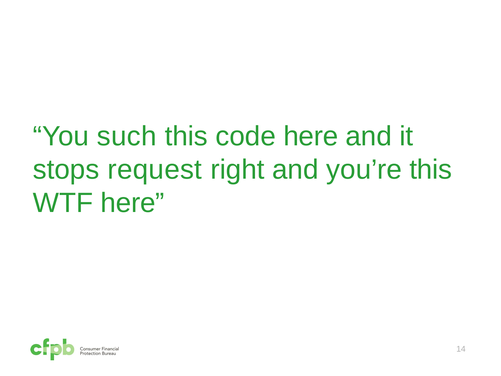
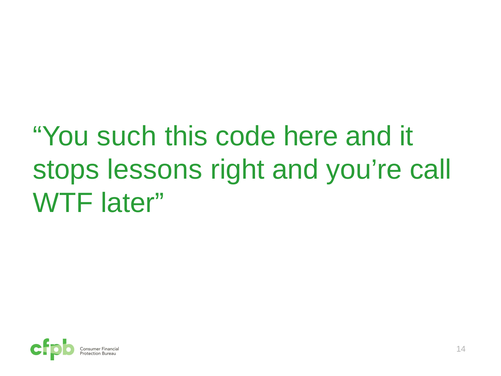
request: request -> lessons (155, 170)
you’re this: this -> call (431, 170)
WTF here: here -> later (132, 203)
